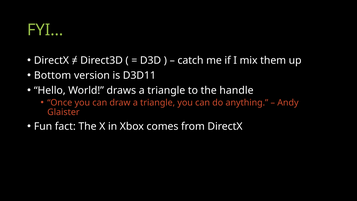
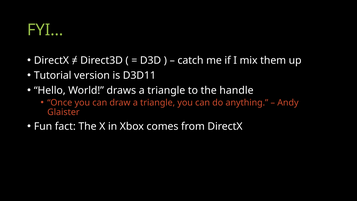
Bottom: Bottom -> Tutorial (53, 75)
